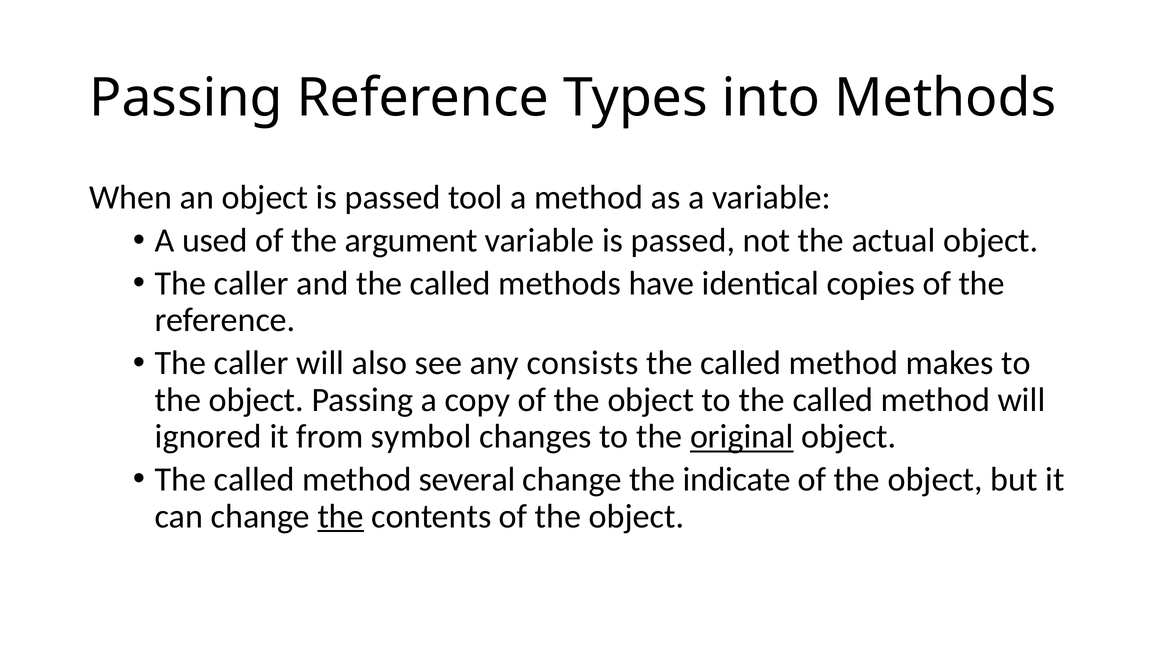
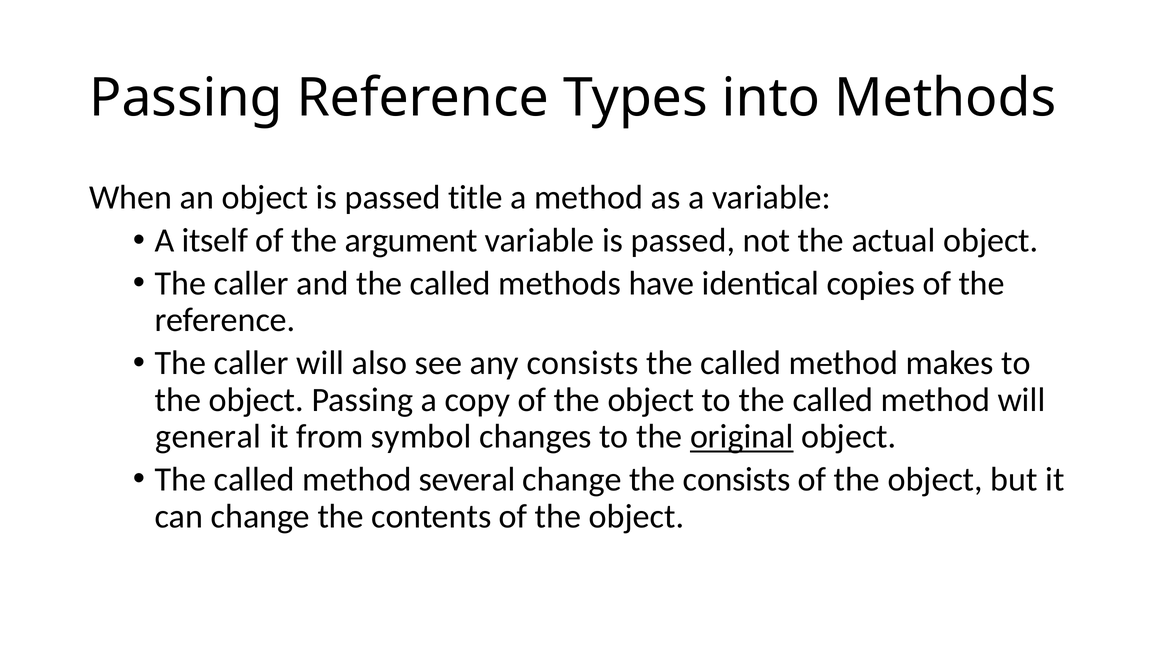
tool: tool -> title (475, 198)
used: used -> itself (215, 240)
ignored: ignored -> general (208, 436)
the indicate: indicate -> consists (737, 479)
the underline: present -> none (341, 516)
